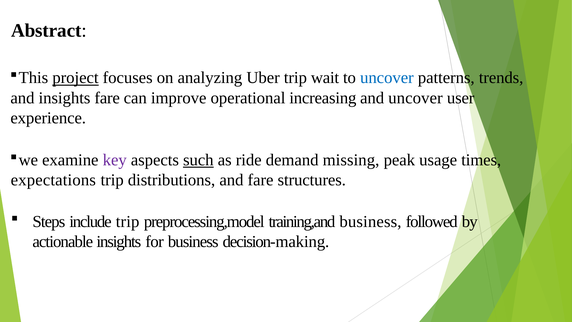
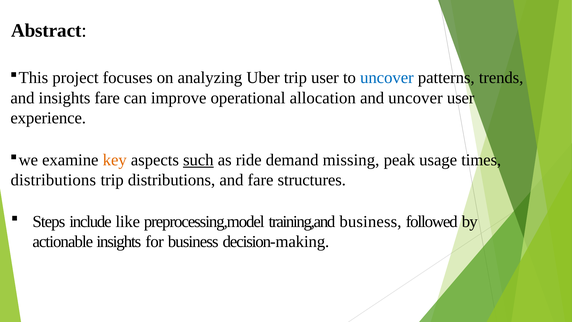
project underline: present -> none (75, 78)
trip wait: wait -> user (325, 78)
increasing: increasing -> allocation (323, 98)
key colour: purple -> orange (115, 160)
expectations: expectations -> distributions (53, 180)
include trip: trip -> like (128, 221)
